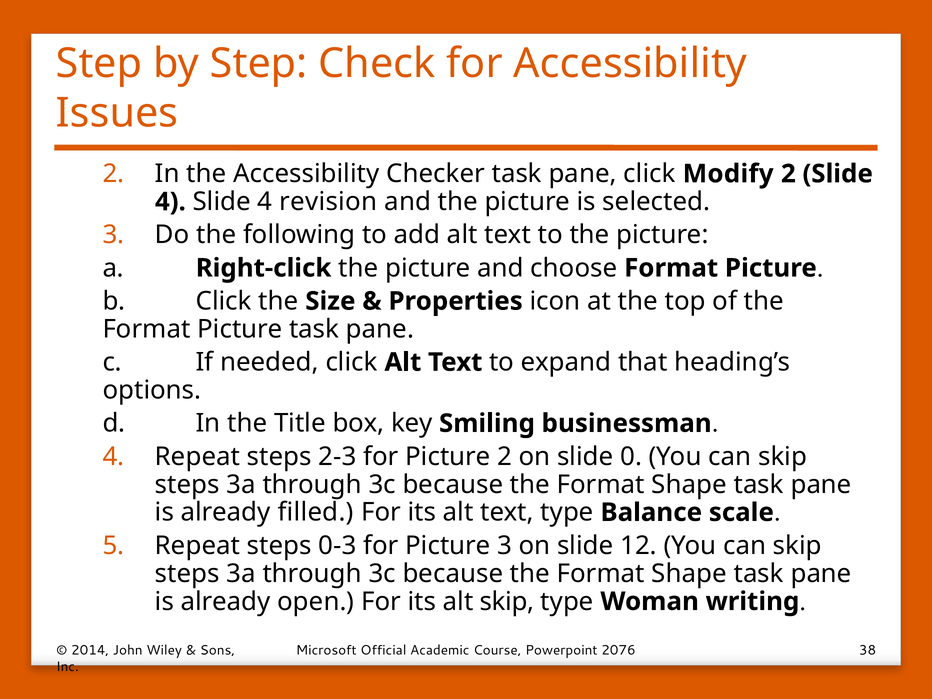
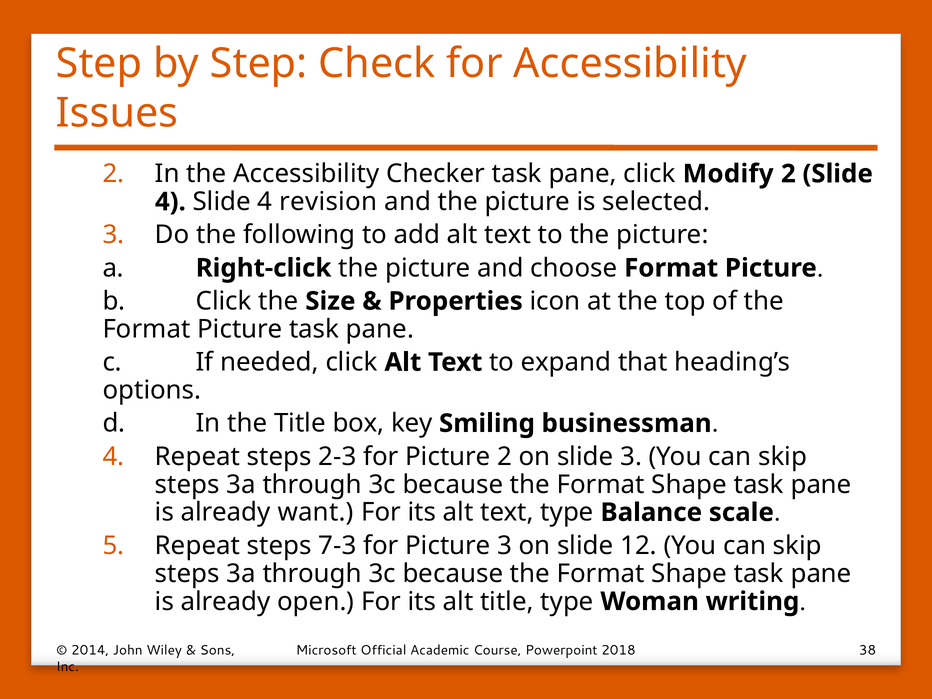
slide 0: 0 -> 3 (631, 456)
filled: filled -> want (316, 512)
0-3: 0-3 -> 7-3 (337, 546)
alt skip: skip -> title (507, 601)
2076: 2076 -> 2018 (618, 650)
